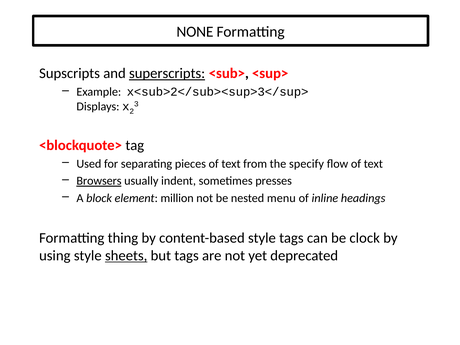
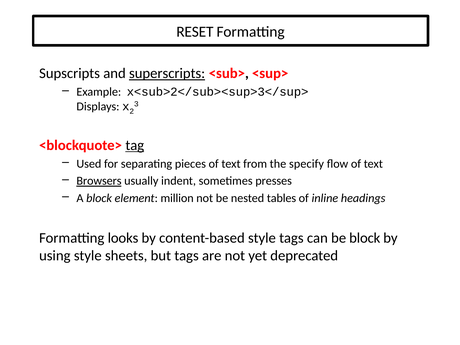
NONE: NONE -> RESET (195, 32)
tag underline: none -> present (135, 145)
menu: menu -> tables (281, 198)
thing: thing -> looks (123, 238)
be clock: clock -> block (365, 238)
sheets underline: present -> none (126, 256)
